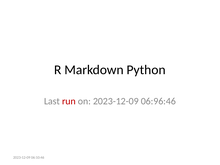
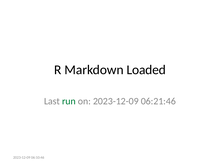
Python: Python -> Loaded (146, 70)
run colour: red -> green (69, 101)
06:96:46: 06:96:46 -> 06:21:46 (158, 101)
